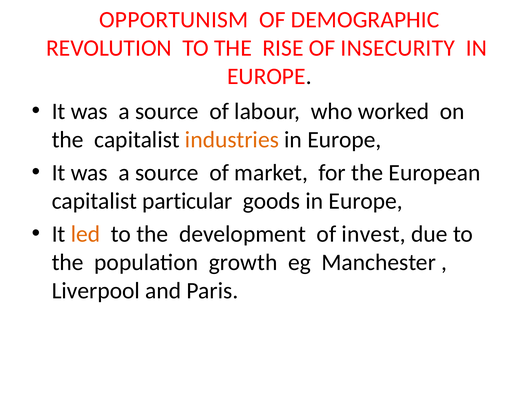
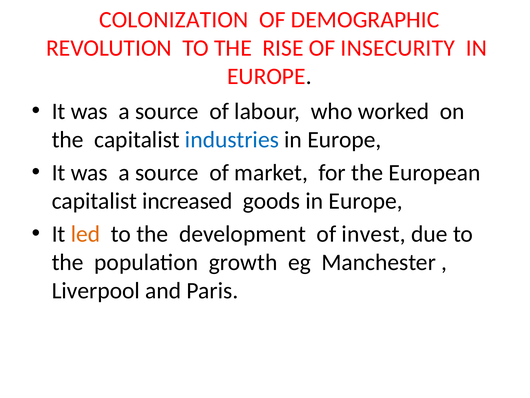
OPPORTUNISM: OPPORTUNISM -> COLONIZATION (174, 20)
industries colour: orange -> blue (232, 139)
particular: particular -> increased (187, 201)
